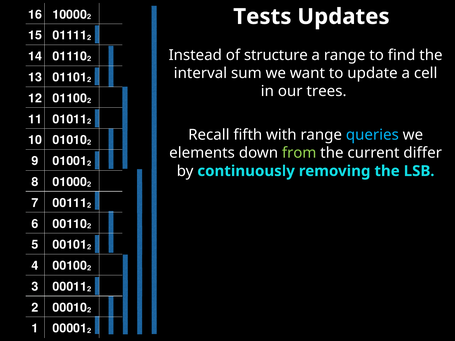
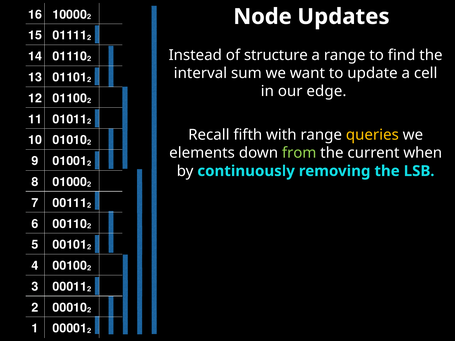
Tests: Tests -> Node (263, 17)
trees: trees -> edge (326, 91)
queries colour: light blue -> yellow (372, 135)
differ: differ -> when (423, 153)
